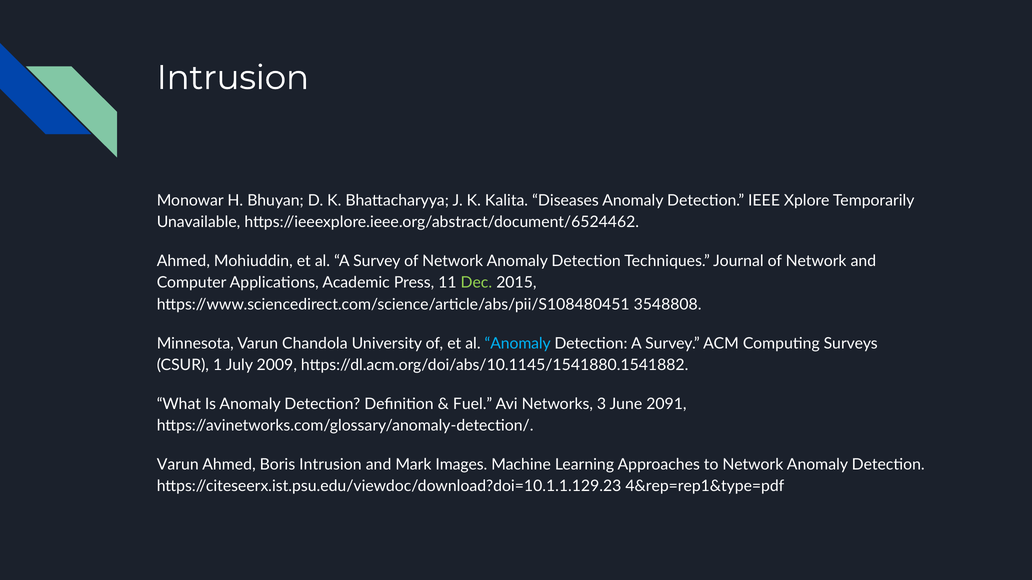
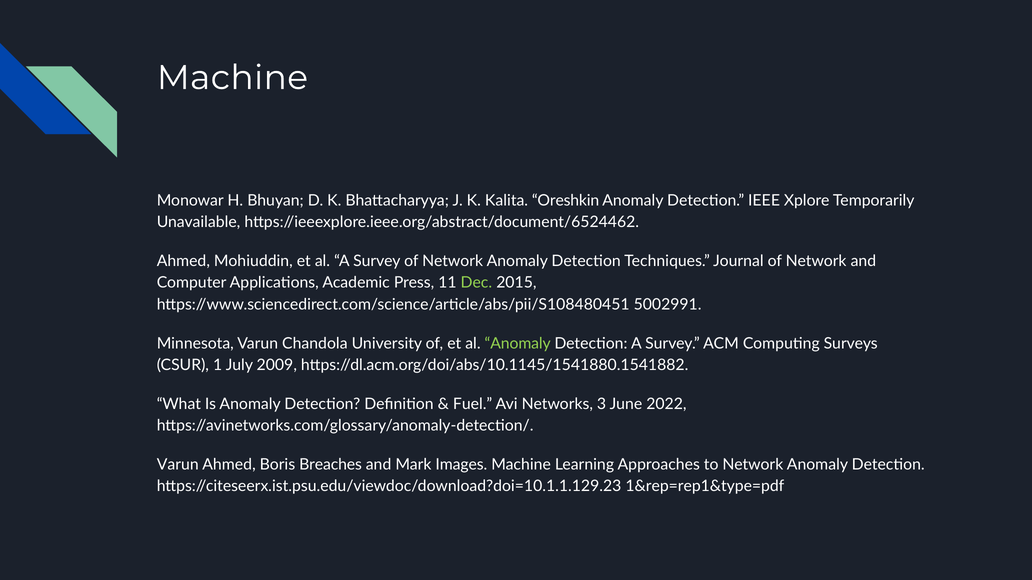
Intrusion: Intrusion -> Machine (232, 78)
Diseases: Diseases -> Oreshkin (566, 201)
3548808: 3548808 -> 5002991 (668, 305)
Anomaly colour: light blue -> light green (518, 344)
2091: 2091 -> 2022 (666, 404)
Boris Intrusion: Intrusion -> Breaches (331, 465)
4&rep=rep1&type=pdf: 4&rep=rep1&type=pdf -> 1&rep=rep1&type=pdf (705, 487)
